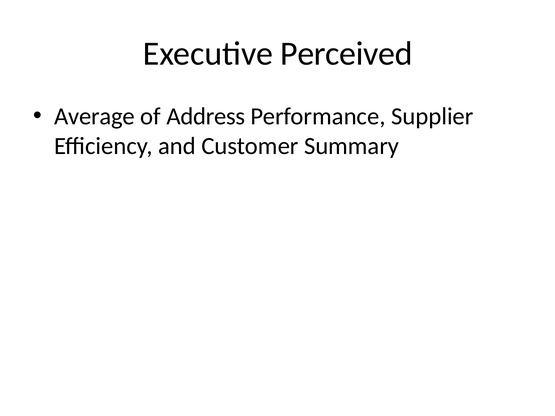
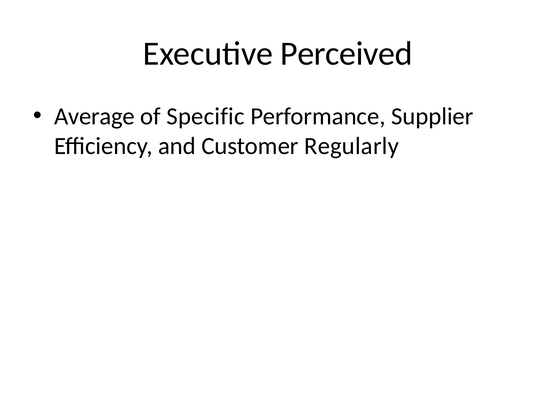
Address: Address -> Specific (206, 116)
Summary: Summary -> Regularly (351, 146)
